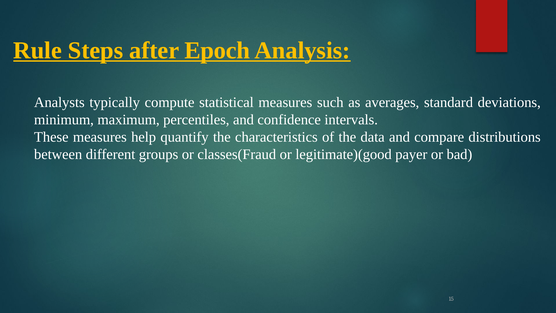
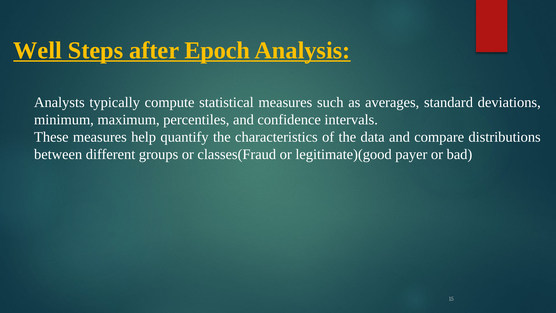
Rule: Rule -> Well (38, 50)
